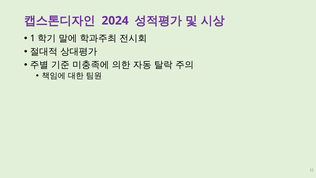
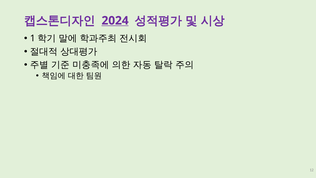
2024 underline: none -> present (115, 21)
